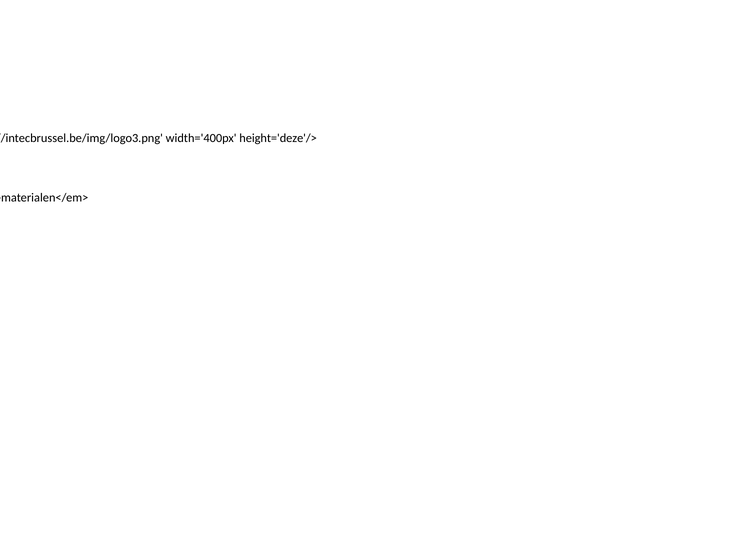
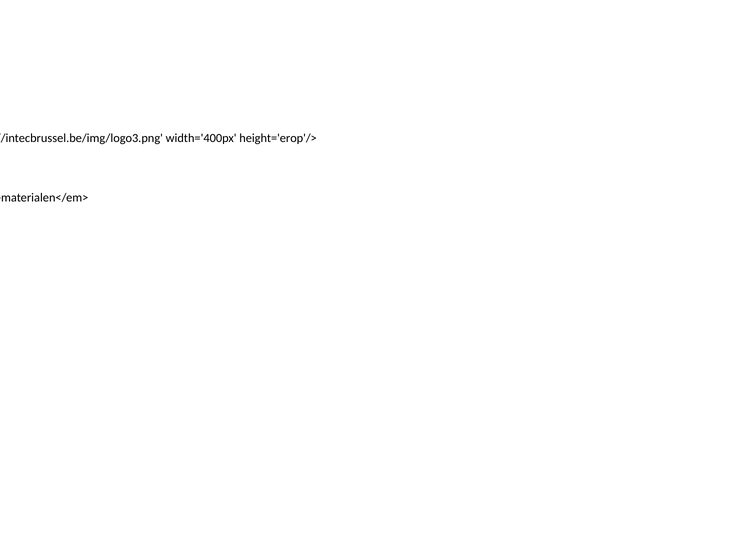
height='deze'/>: height='deze'/> -> height='erop'/> (278, 138)
